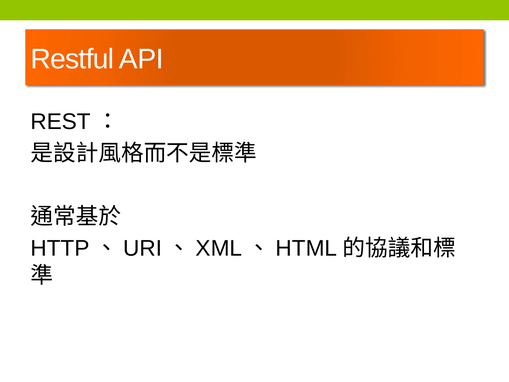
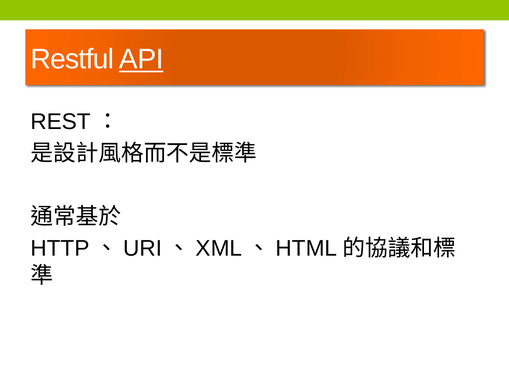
API underline: none -> present (141, 59)
